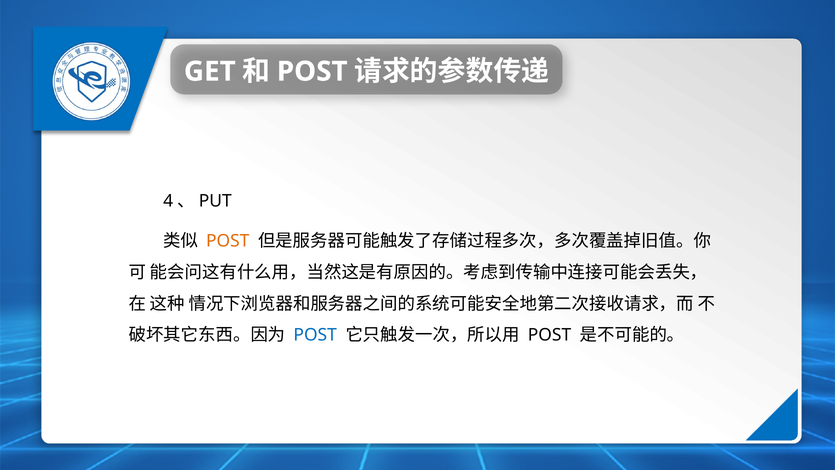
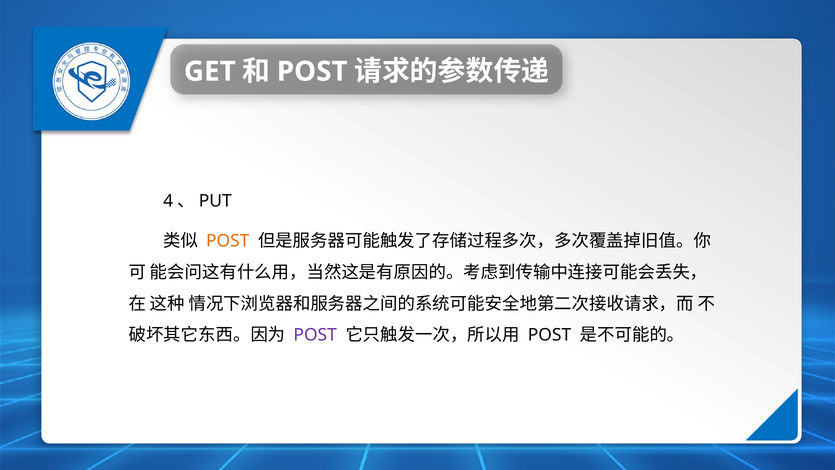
POST colour: blue -> purple (315, 335)
